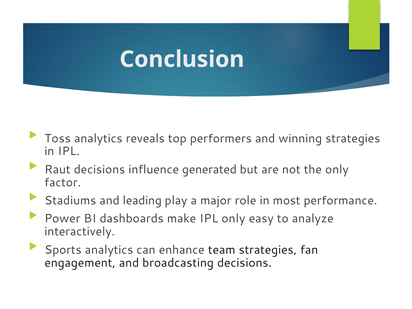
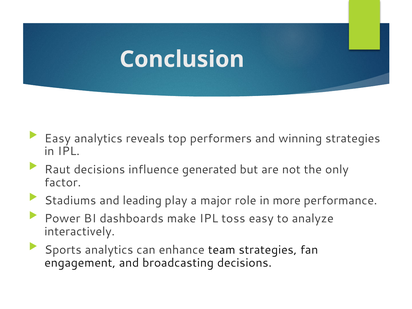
Toss: Toss -> Easy (58, 138)
most: most -> more (287, 201)
IPL only: only -> toss (233, 219)
